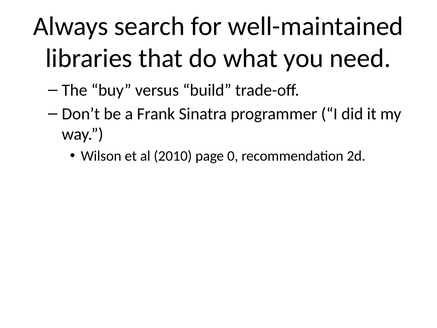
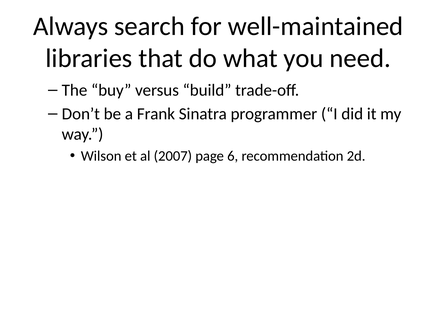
2010: 2010 -> 2007 (173, 156)
0: 0 -> 6 (233, 156)
